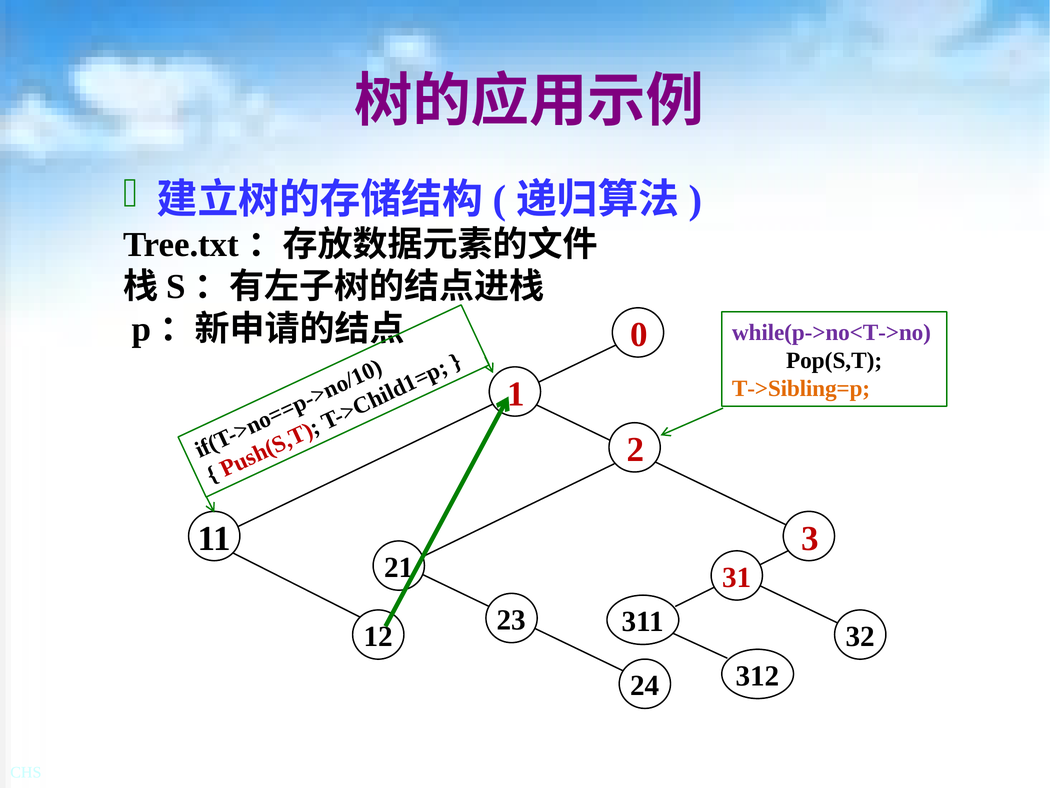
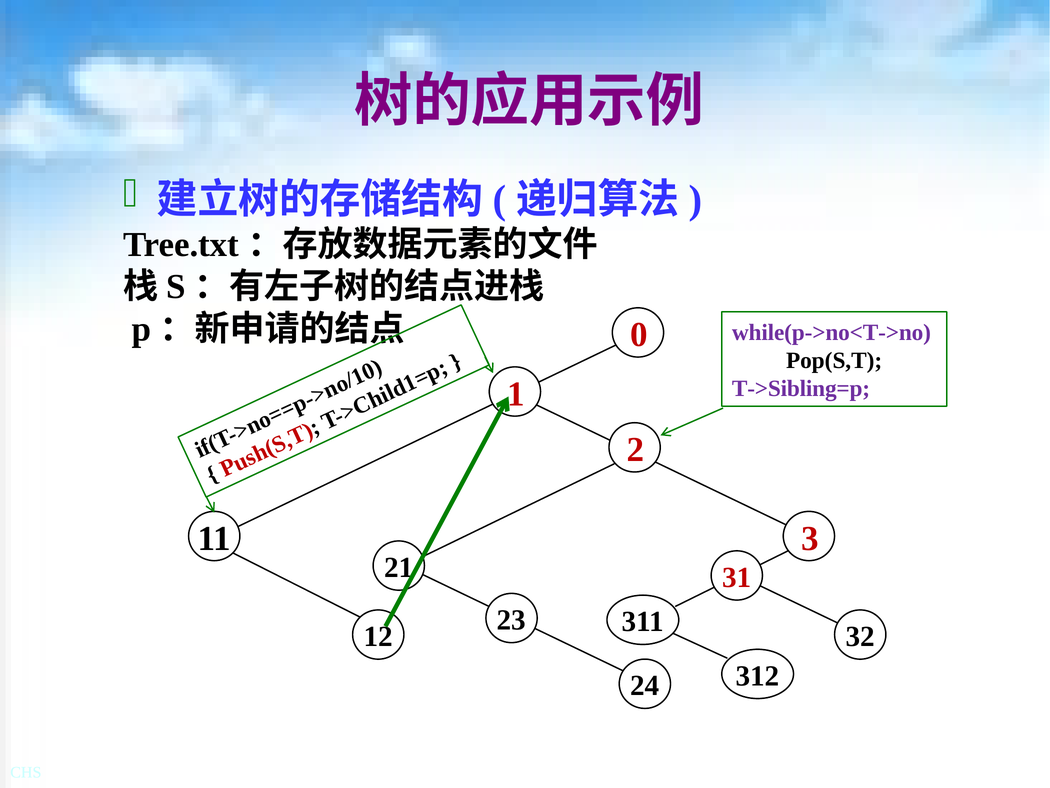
T->Sibling=p colour: orange -> purple (801, 388)
